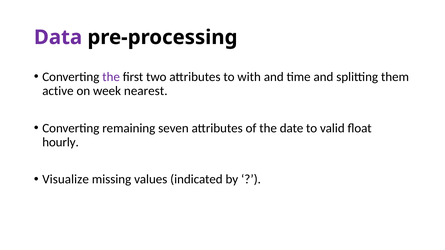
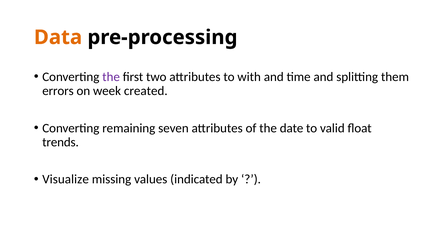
Data colour: purple -> orange (58, 37)
active: active -> errors (58, 91)
nearest: nearest -> created (146, 91)
hourly: hourly -> trends (61, 142)
